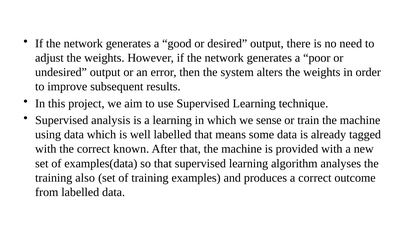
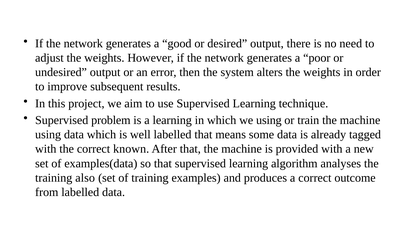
analysis: analysis -> problem (111, 120)
we sense: sense -> using (269, 120)
